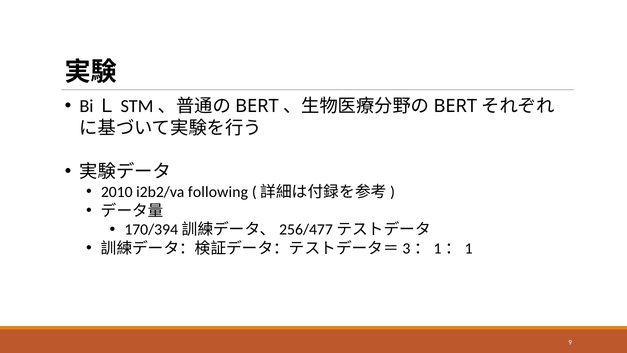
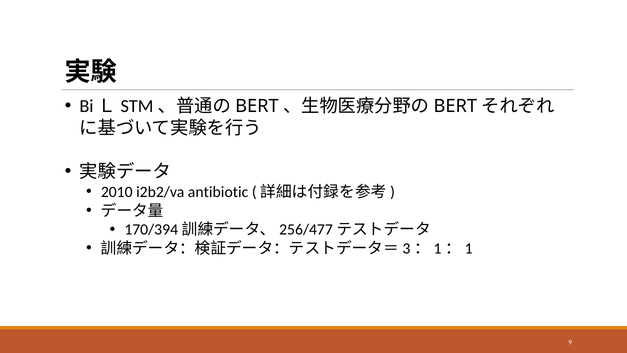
following: following -> antibiotic (218, 192)
